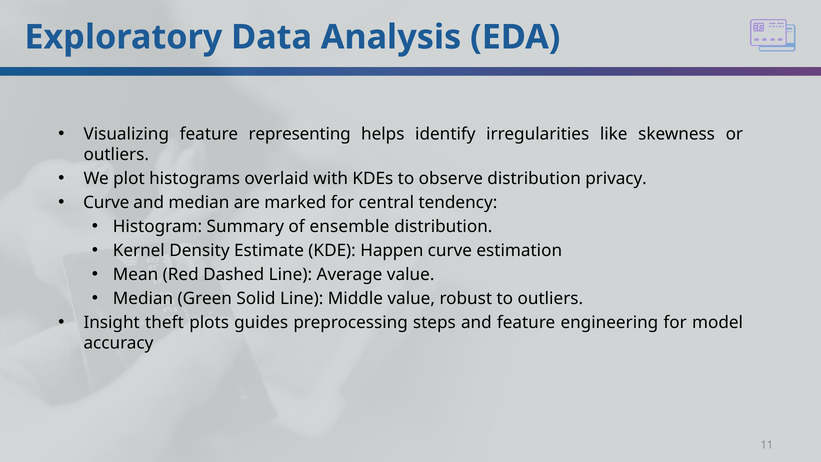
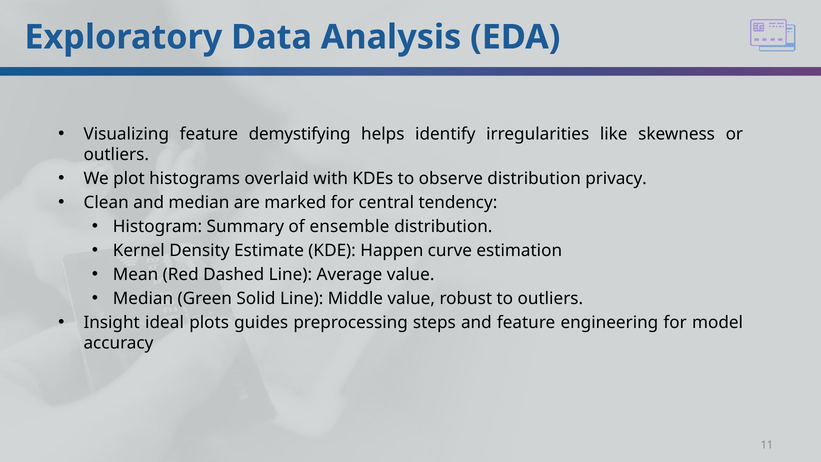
representing: representing -> demystifying (300, 134)
Curve: Curve -> Clean (106, 203)
theft: theft -> ideal (164, 323)
